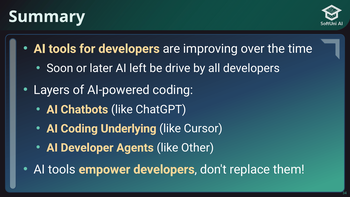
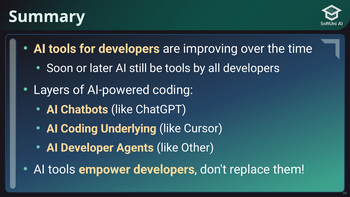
left: left -> still (138, 68)
be drive: drive -> tools (178, 68)
